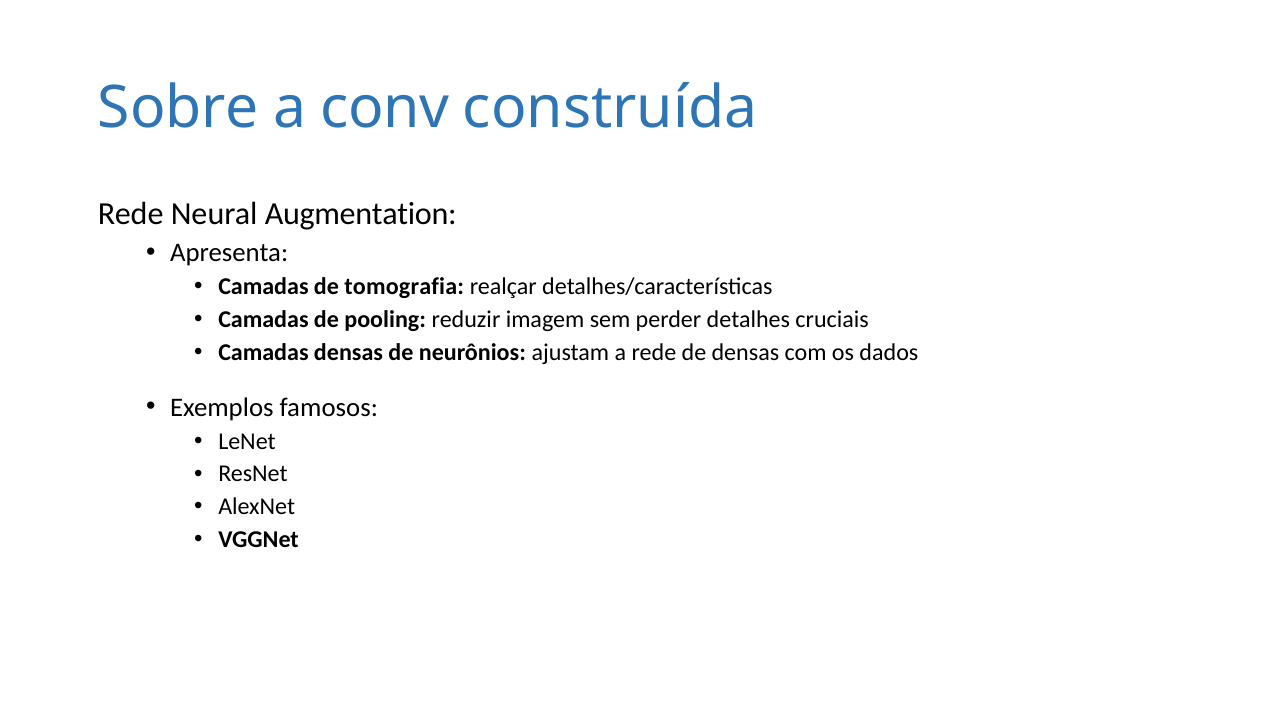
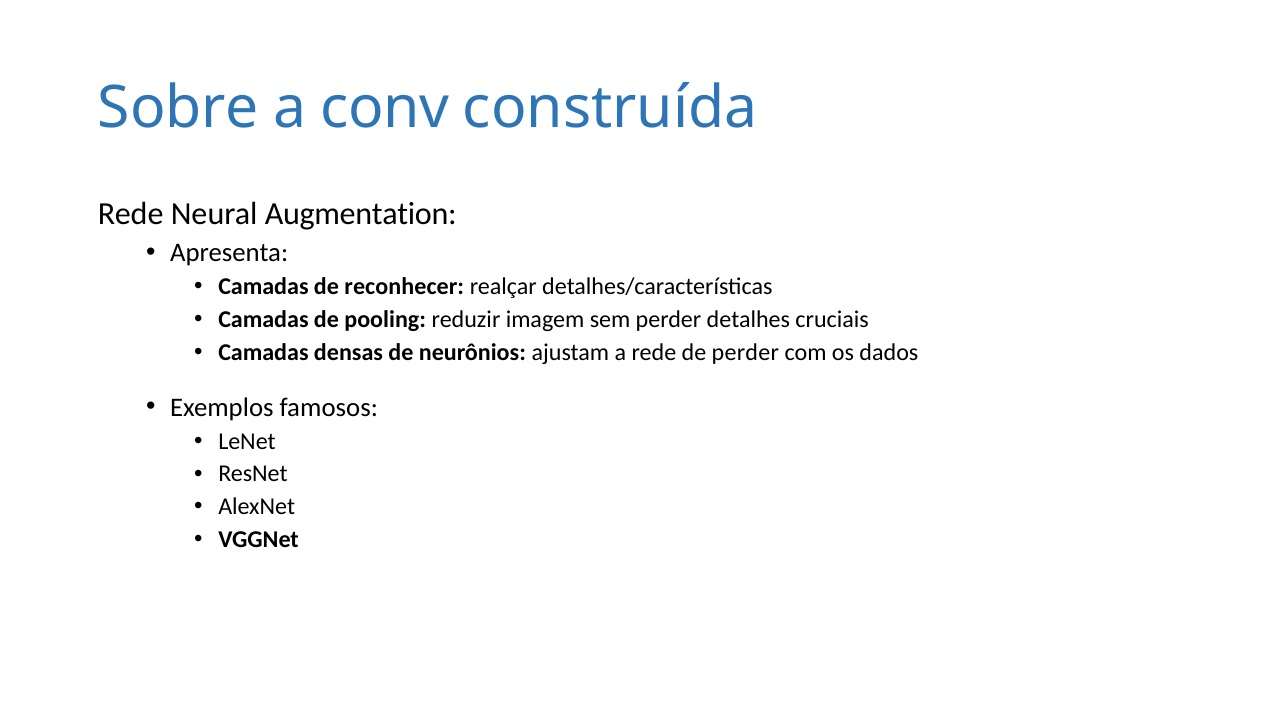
tomografia: tomografia -> reconhecer (404, 287)
de densas: densas -> perder (745, 352)
